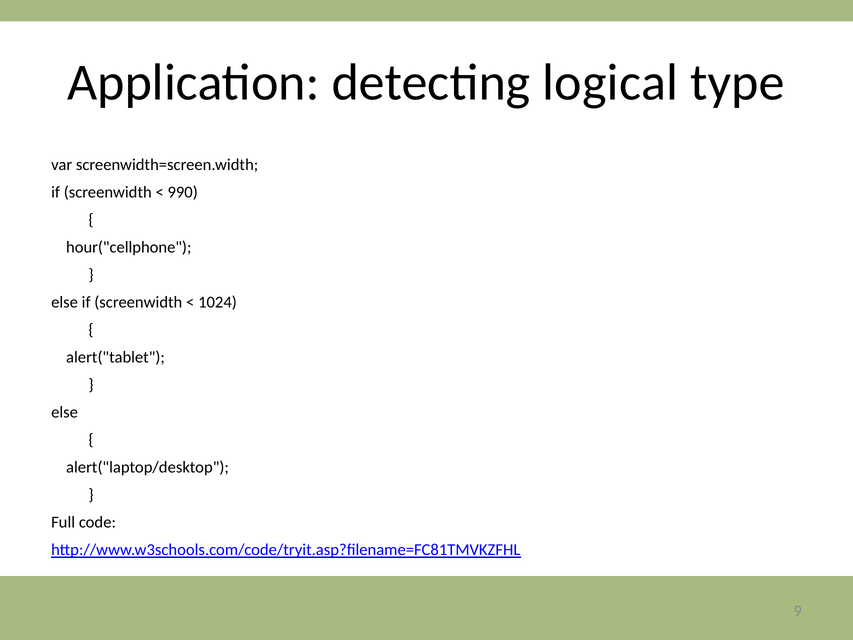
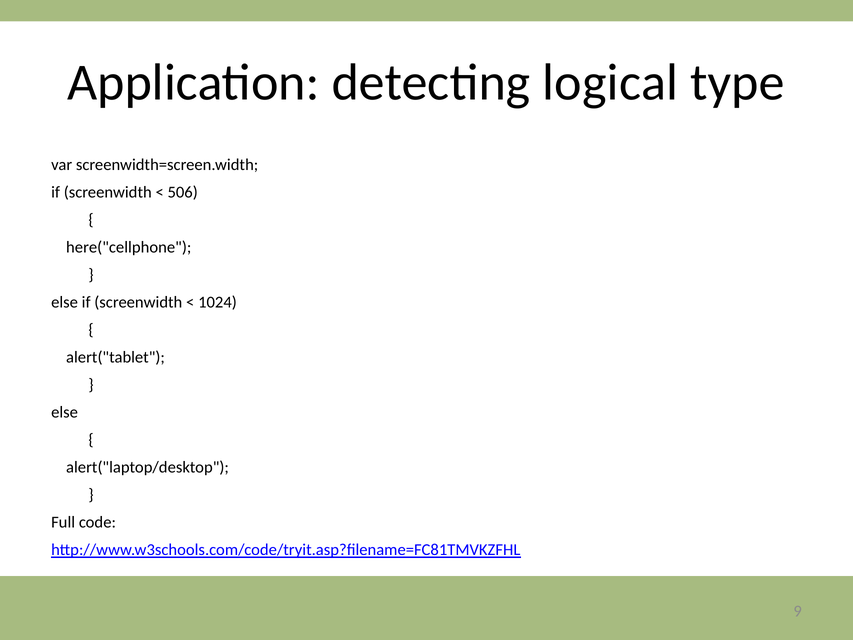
990: 990 -> 506 (183, 192)
hour("cellphone: hour("cellphone -> here("cellphone (129, 247)
